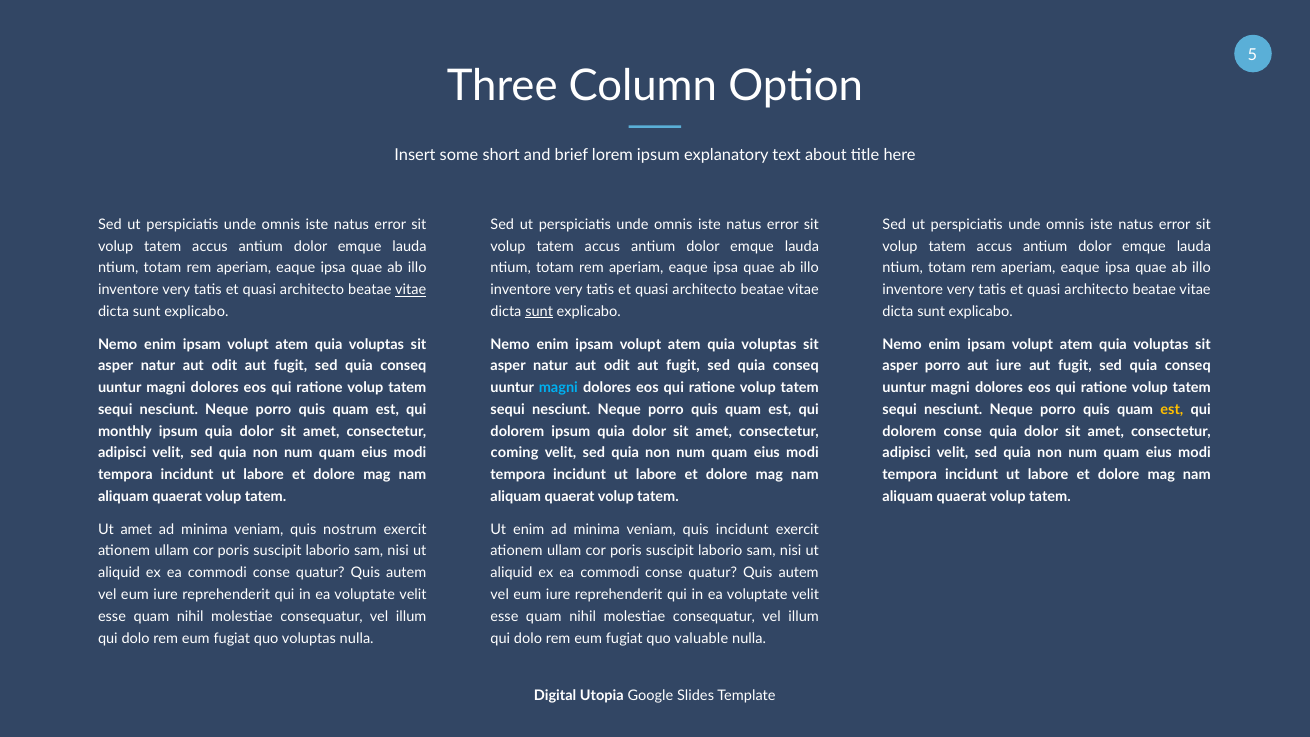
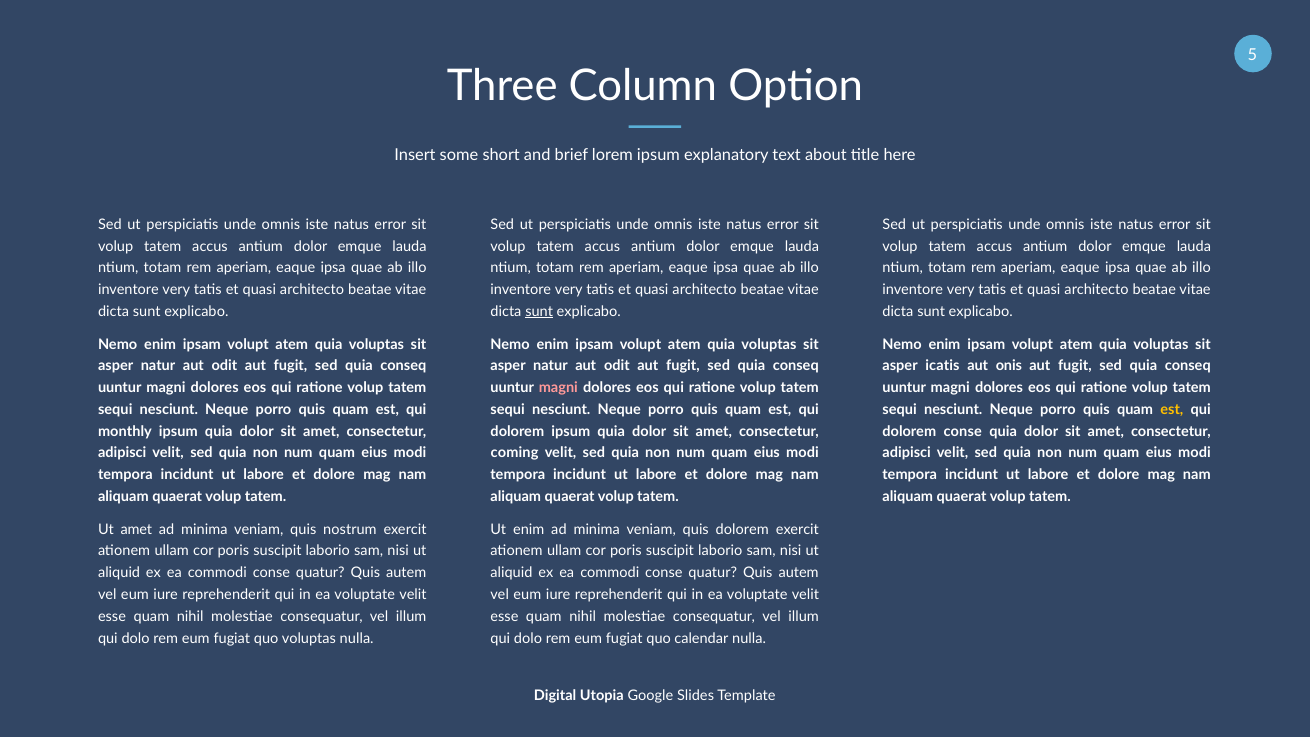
vitae underline: present -> none (411, 290)
asper porro: porro -> icatis (942, 366)
aut iure: iure -> onis (1009, 366)
magni colour: light blue -> pink (558, 388)
quis incidunt: incidunt -> dolorem (742, 529)
valuable: valuable -> calendar (701, 638)
